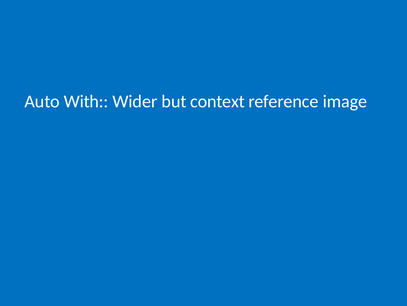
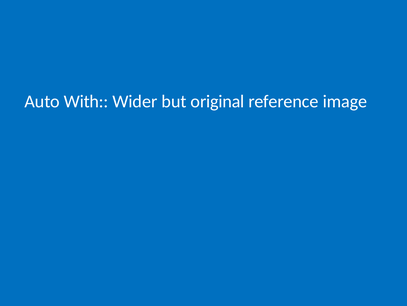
context: context -> original (218, 101)
